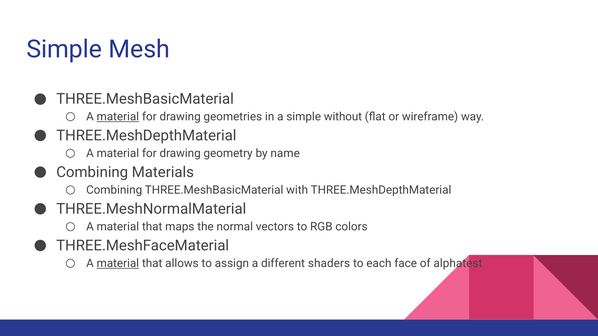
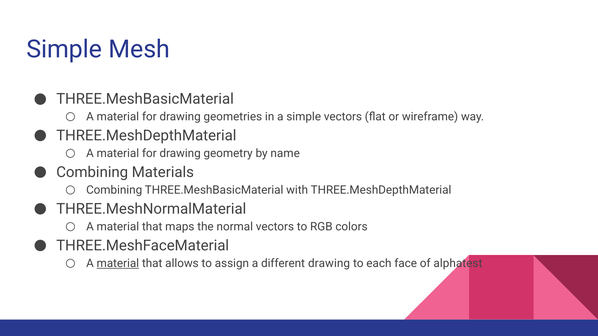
material underline: present -> none (118, 117)
simple without: without -> vectors (343, 117)
different shaders: shaders -> drawing (329, 264)
